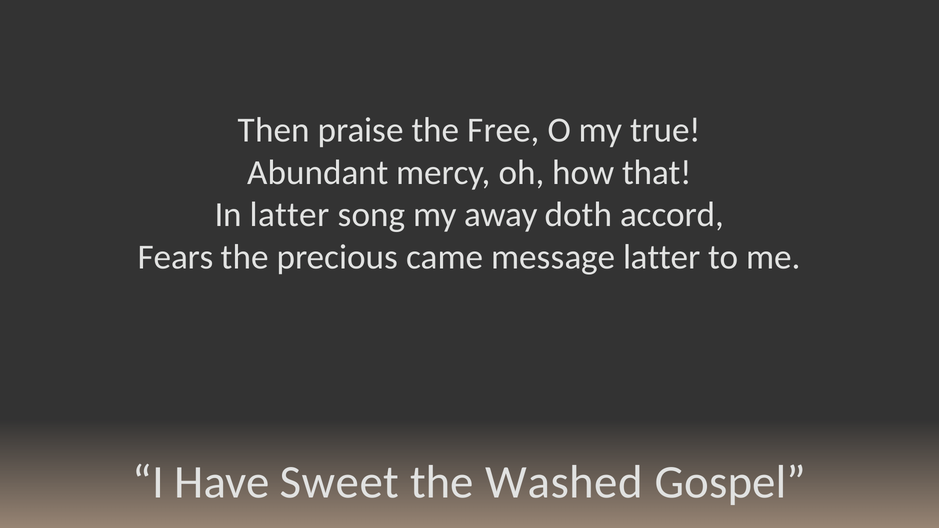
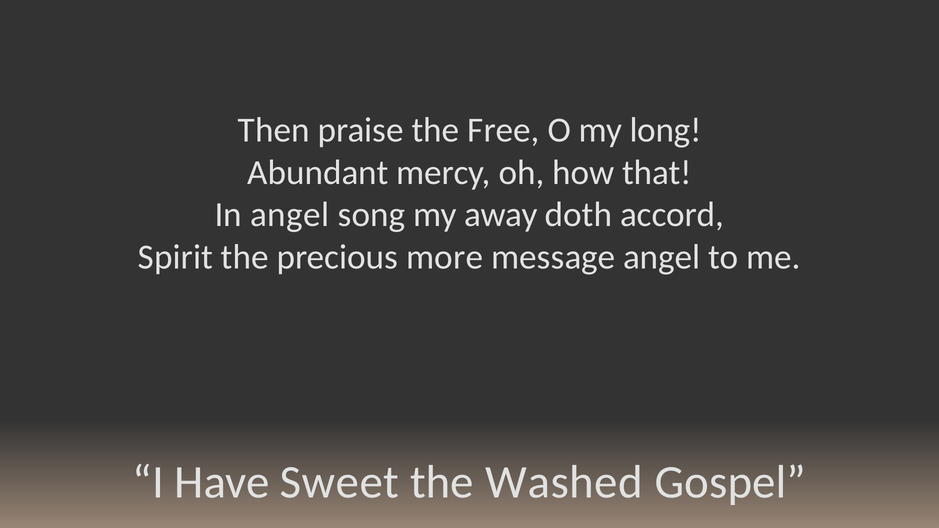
true: true -> long (666, 130)
In latter: latter -> angel (290, 215)
Fears: Fears -> Spirit (176, 257)
came: came -> more (445, 257)
message latter: latter -> angel (662, 257)
